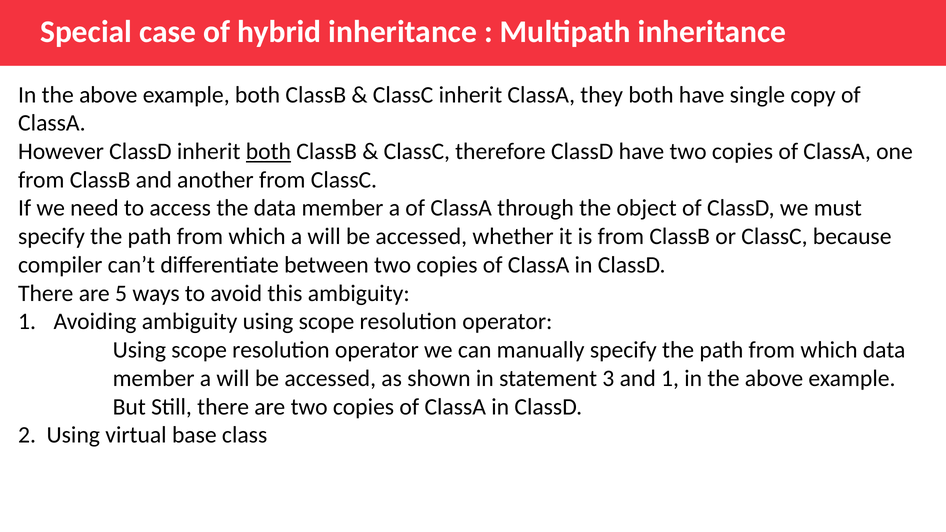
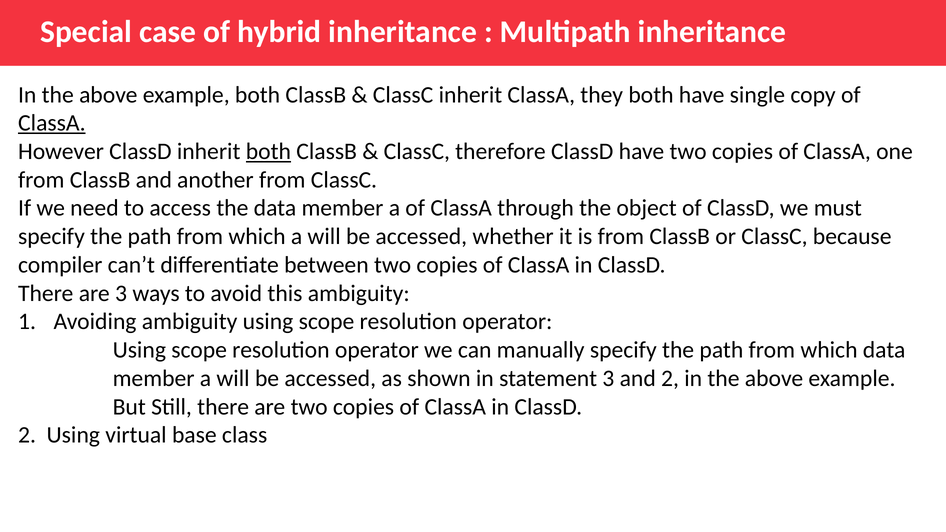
ClassA underline: none -> present (52, 123)
are 5: 5 -> 3 (121, 293)
and 1: 1 -> 2 (670, 379)
